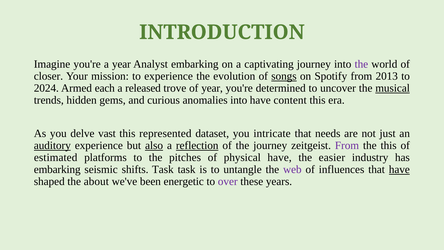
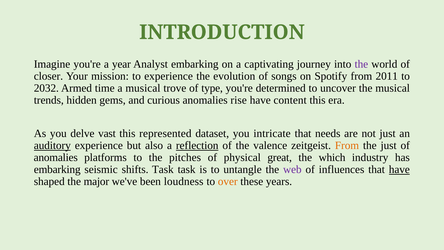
songs underline: present -> none (284, 76)
2013: 2013 -> 2011 (387, 76)
2024: 2024 -> 2032 (46, 88)
each: each -> time (105, 88)
a released: released -> musical (143, 88)
of year: year -> type (212, 88)
musical underline: present -> none (393, 88)
anomalies into: into -> rise (239, 100)
also underline: present -> none (154, 145)
the journey: journey -> valence (270, 145)
From colour: purple -> orange (347, 145)
the this: this -> just (389, 145)
estimated: estimated -> anomalies (56, 157)
physical have: have -> great (280, 157)
easier: easier -> which (332, 157)
about: about -> major (96, 181)
energetic: energetic -> loudness (184, 181)
over colour: purple -> orange (228, 181)
